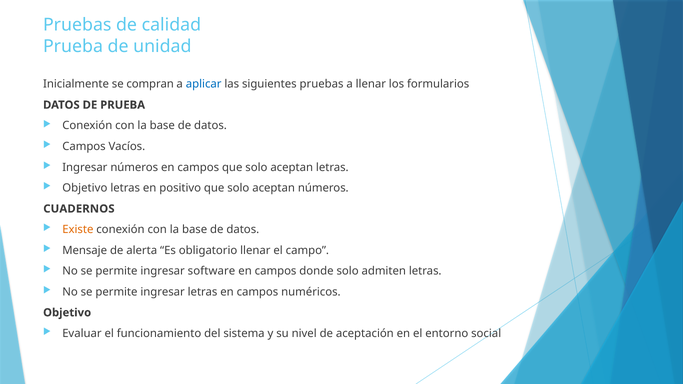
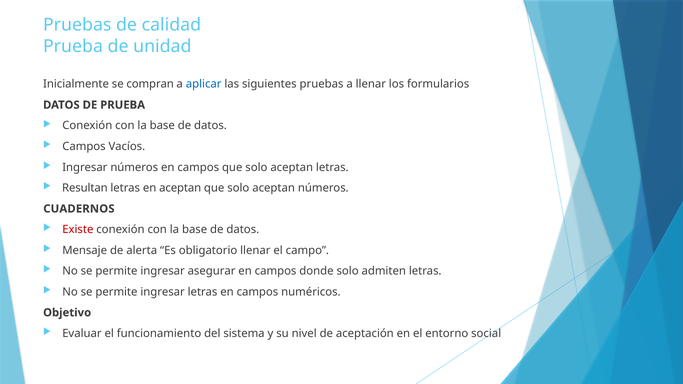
Objetivo: Objetivo -> Resultan (85, 188)
en positivo: positivo -> aceptan (180, 188)
Existe colour: orange -> red (78, 230)
software: software -> asegurar (212, 271)
